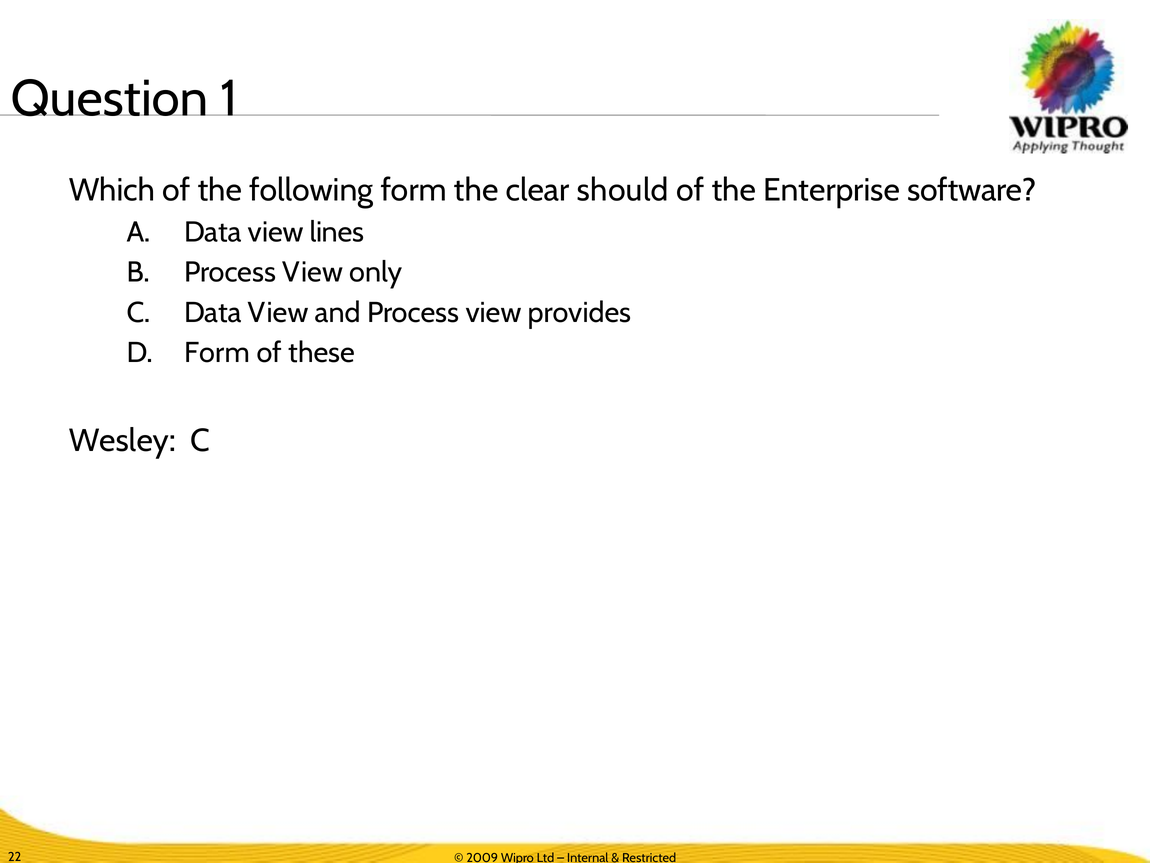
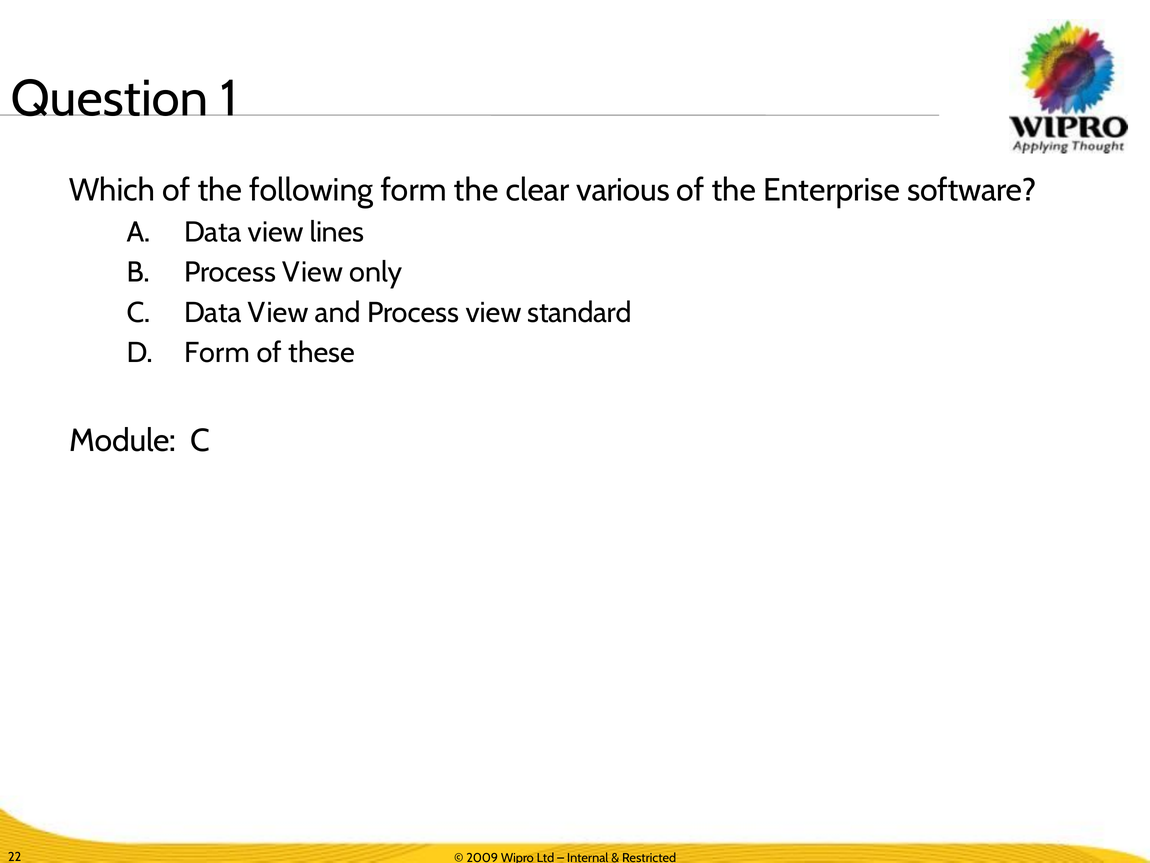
should: should -> various (623, 190)
provides: provides -> standard (580, 313)
Wesley: Wesley -> Module (123, 441)
